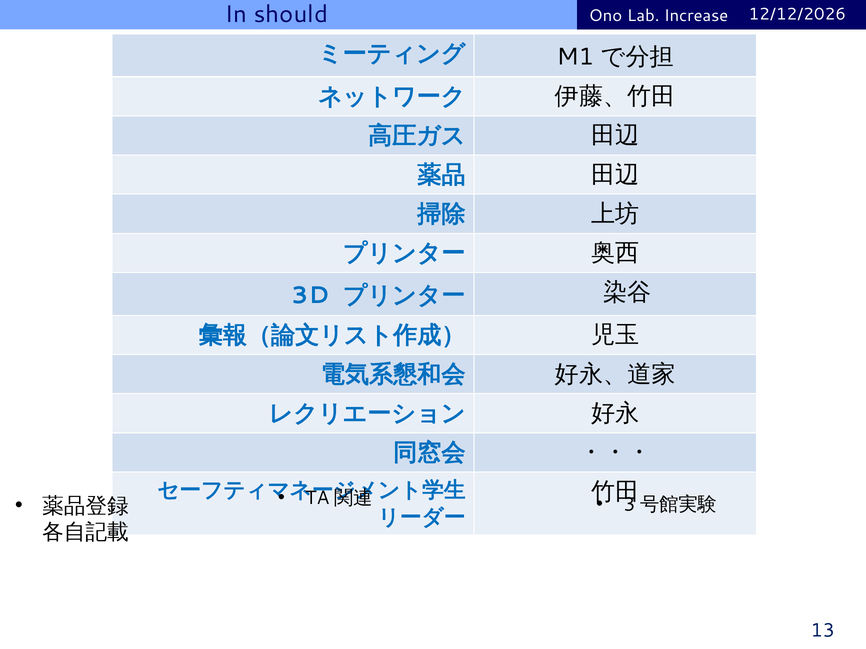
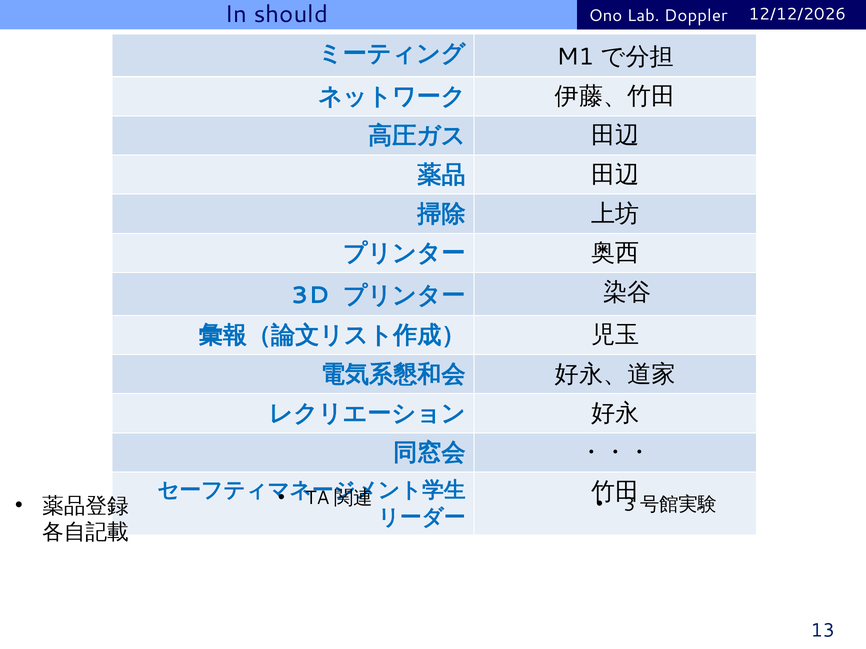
Increase: Increase -> Doppler (696, 16)
